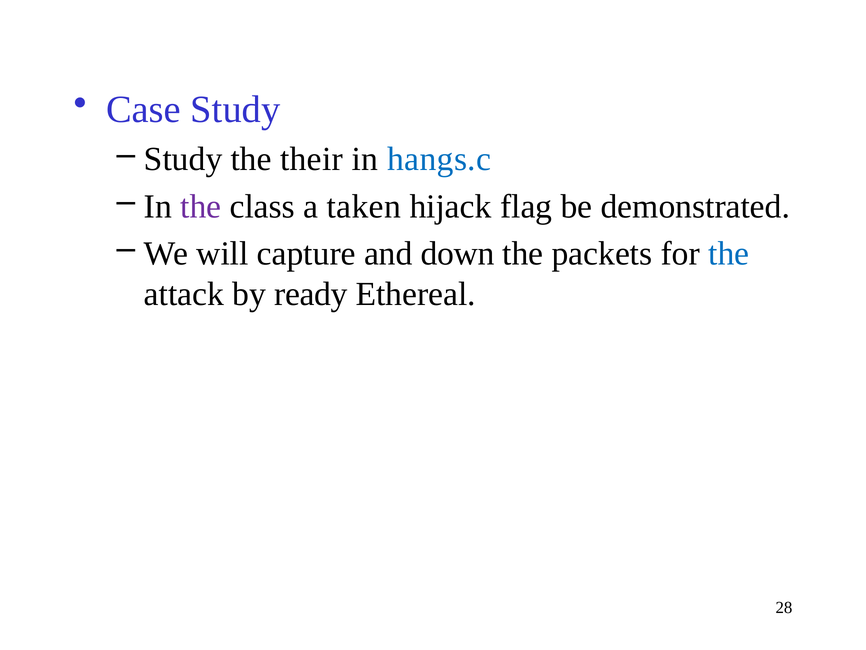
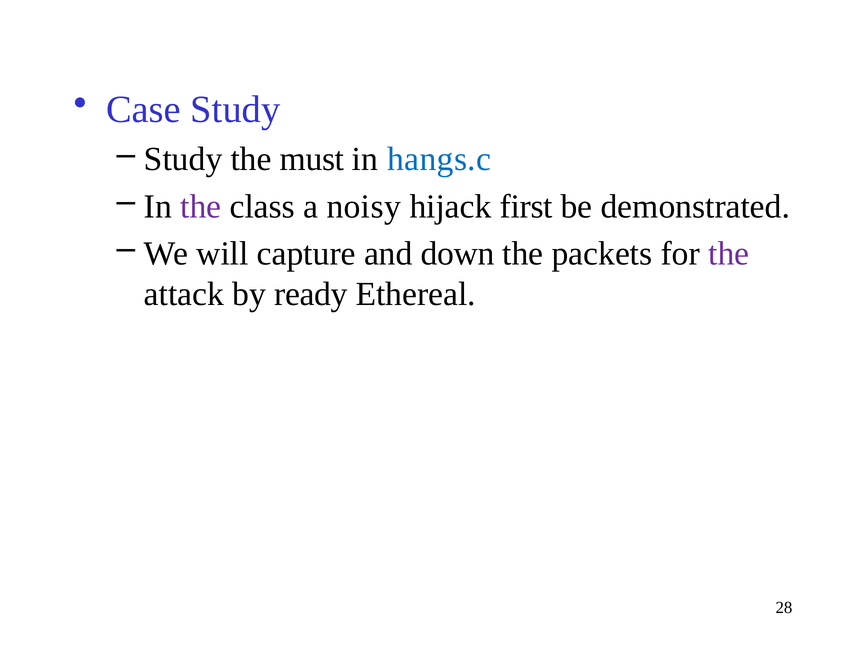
their: their -> must (312, 159)
taken: taken -> noisy (364, 206)
flag: flag -> first (526, 206)
the colour: blue -> purple (729, 254)
